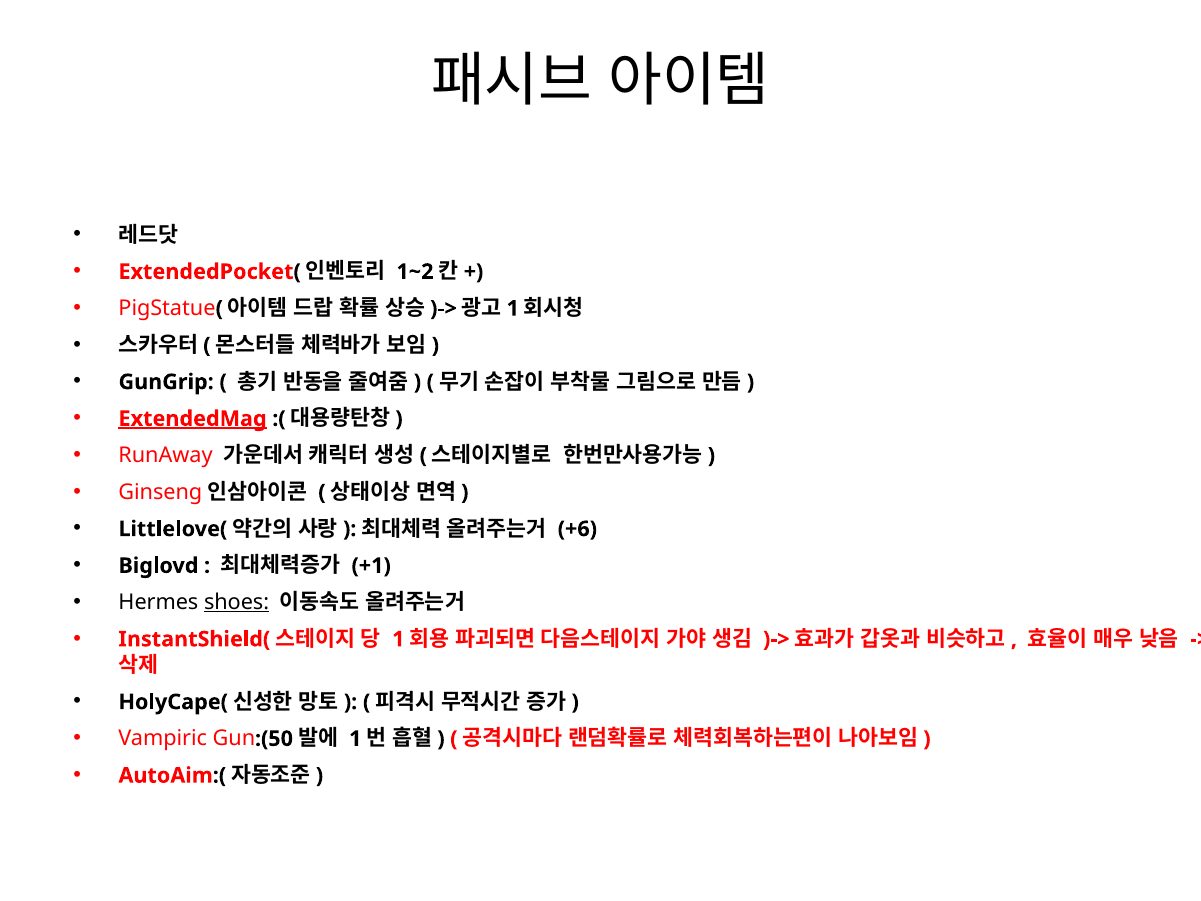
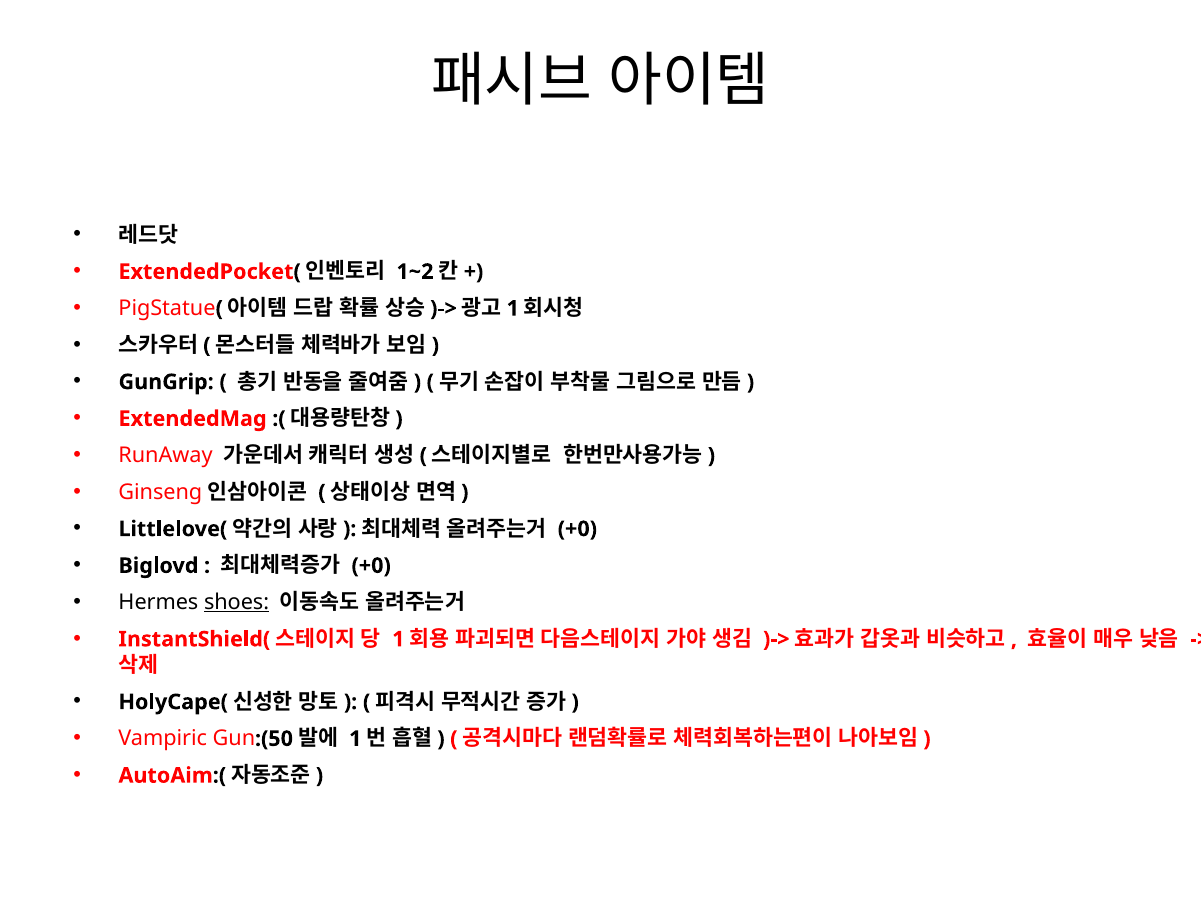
ExtendedMag underline: present -> none (193, 419)
+6: +6 -> +0 (577, 529)
+1: +1 -> +0 (371, 566)
